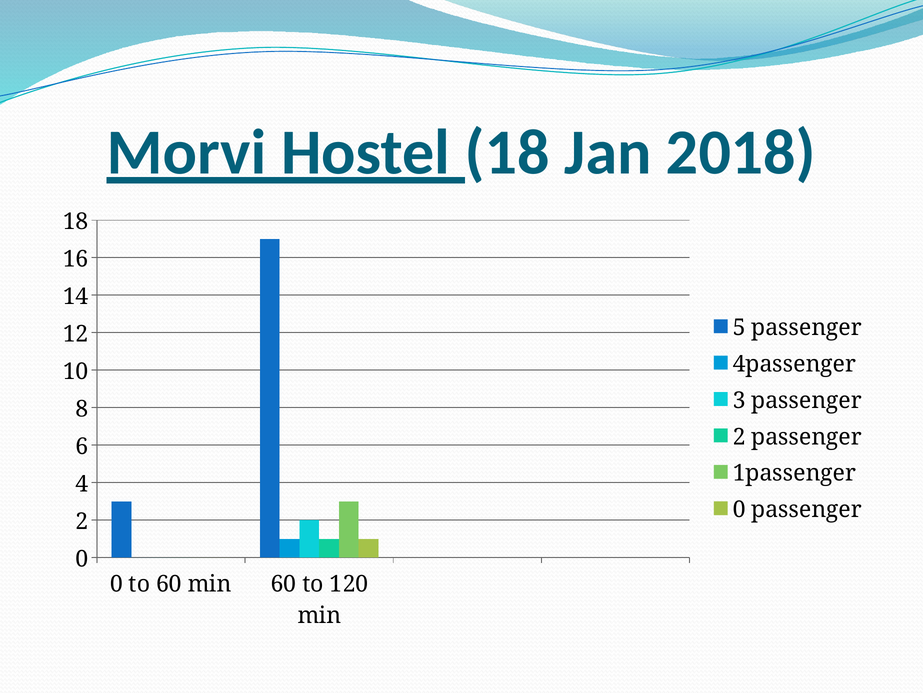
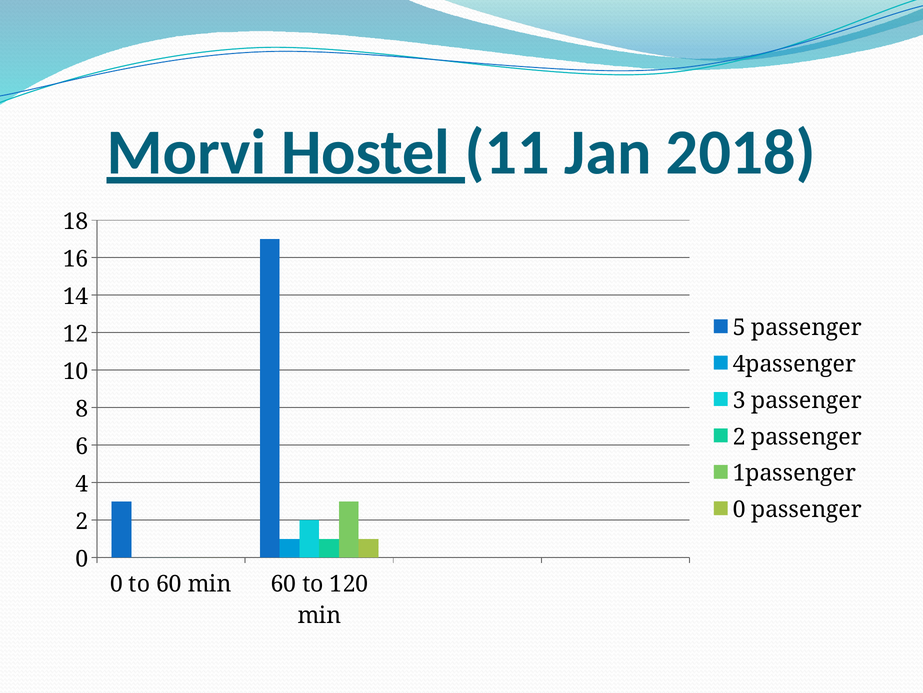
18: 18 -> 11 (507, 152)
